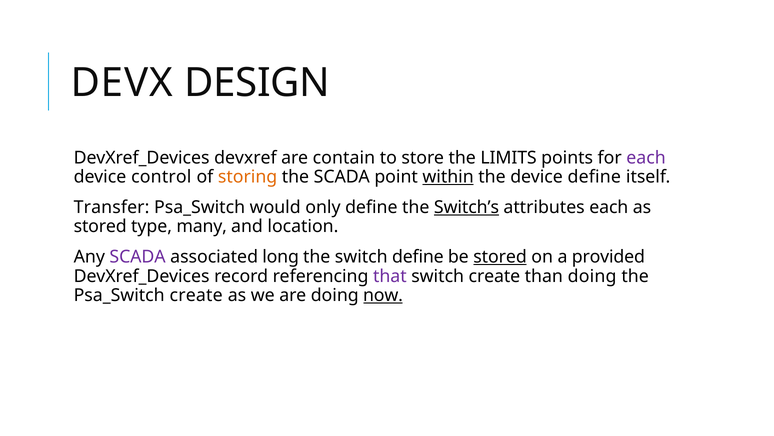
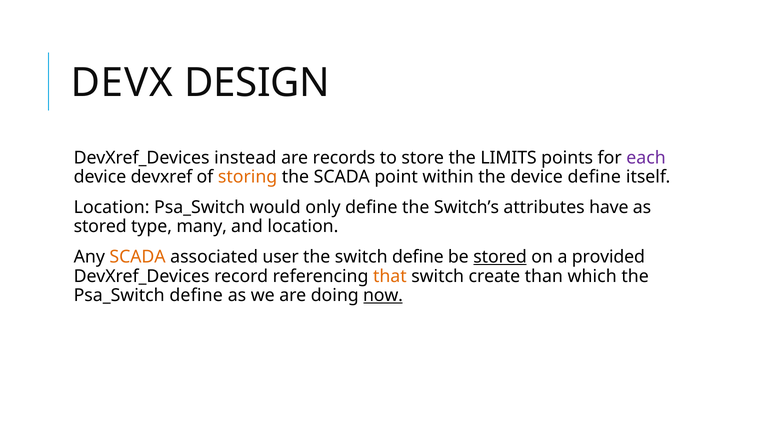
devxref: devxref -> instead (245, 157)
contain: contain -> records (344, 157)
control: control -> devxref (161, 177)
within underline: present -> none (448, 177)
Transfer: Transfer -> Location (112, 207)
Switch’s underline: present -> none (467, 207)
attributes each: each -> have (609, 207)
SCADA colour: purple -> orange (138, 257)
long: long -> user (281, 257)
that colour: purple -> orange (390, 276)
than doing: doing -> which (592, 276)
Psa_Switch create: create -> define (196, 295)
